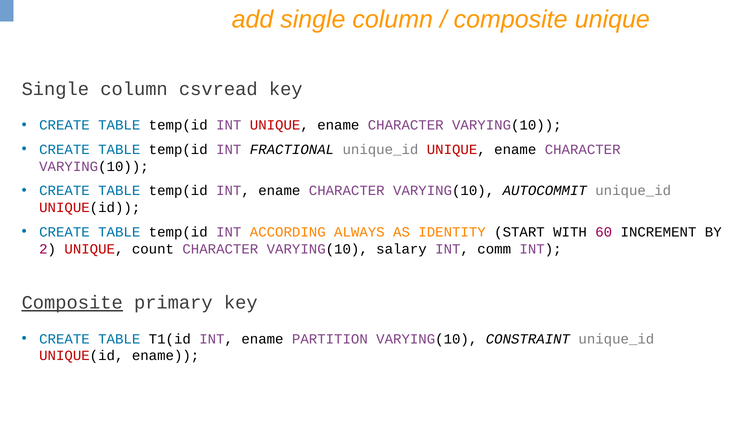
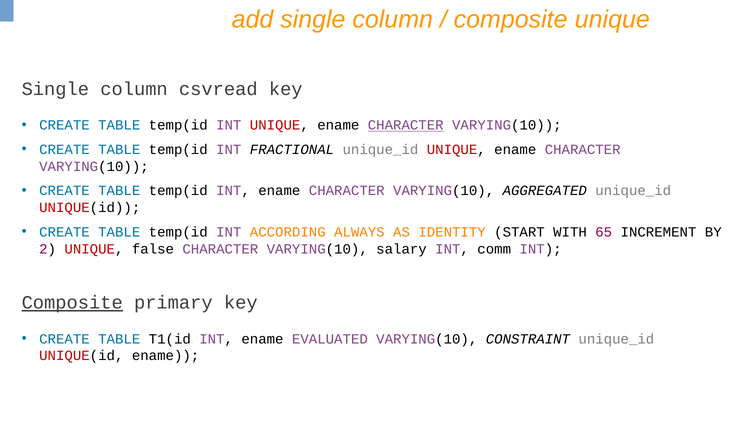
CHARACTER underline: none -> present (406, 125)
AUTOCOMMIT: AUTOCOMMIT -> AGGREGATED (545, 190)
60: 60 -> 65 (604, 232)
count: count -> false (153, 249)
PARTITION: PARTITION -> EVALUATED (330, 338)
